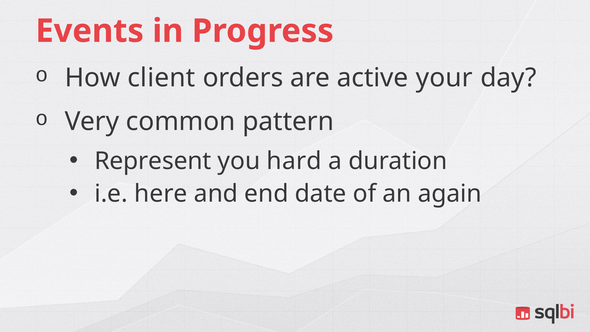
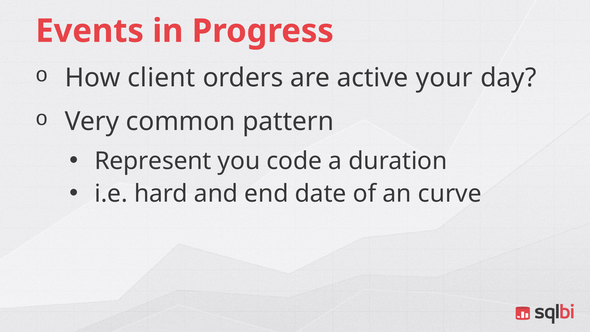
hard: hard -> code (294, 161)
here: here -> hard (161, 194)
again: again -> curve (450, 194)
